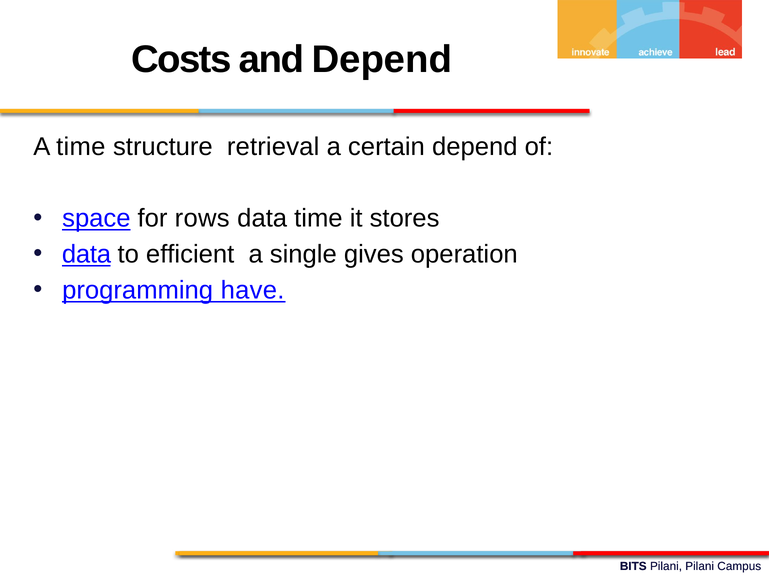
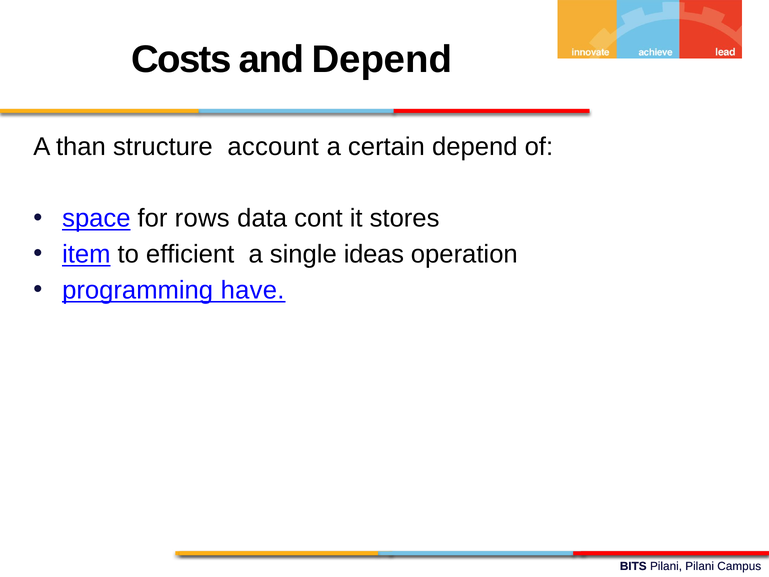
A time: time -> than (81, 147)
retrieval: retrieval -> account (273, 147)
data time: time -> cont (318, 218)
data: data -> item (86, 254)
gives: gives -> ideas (374, 254)
